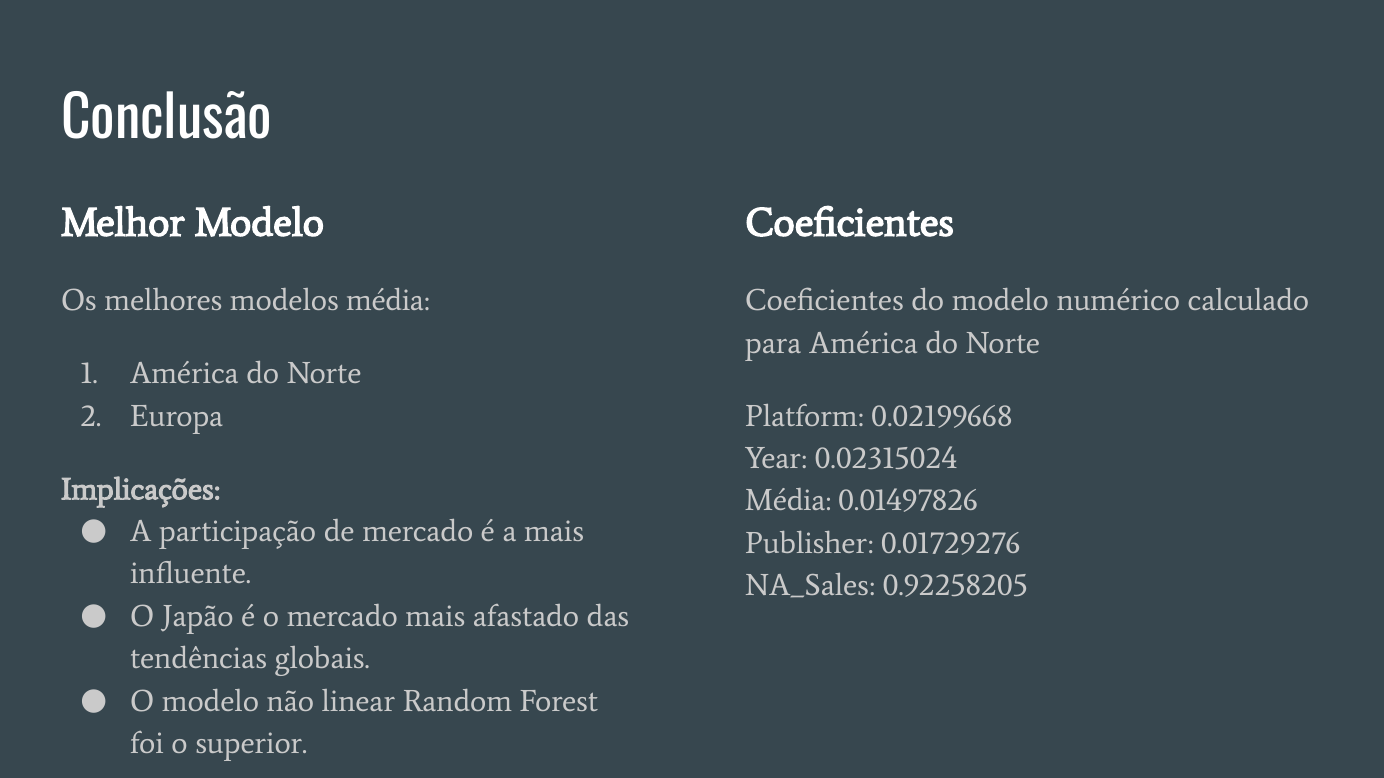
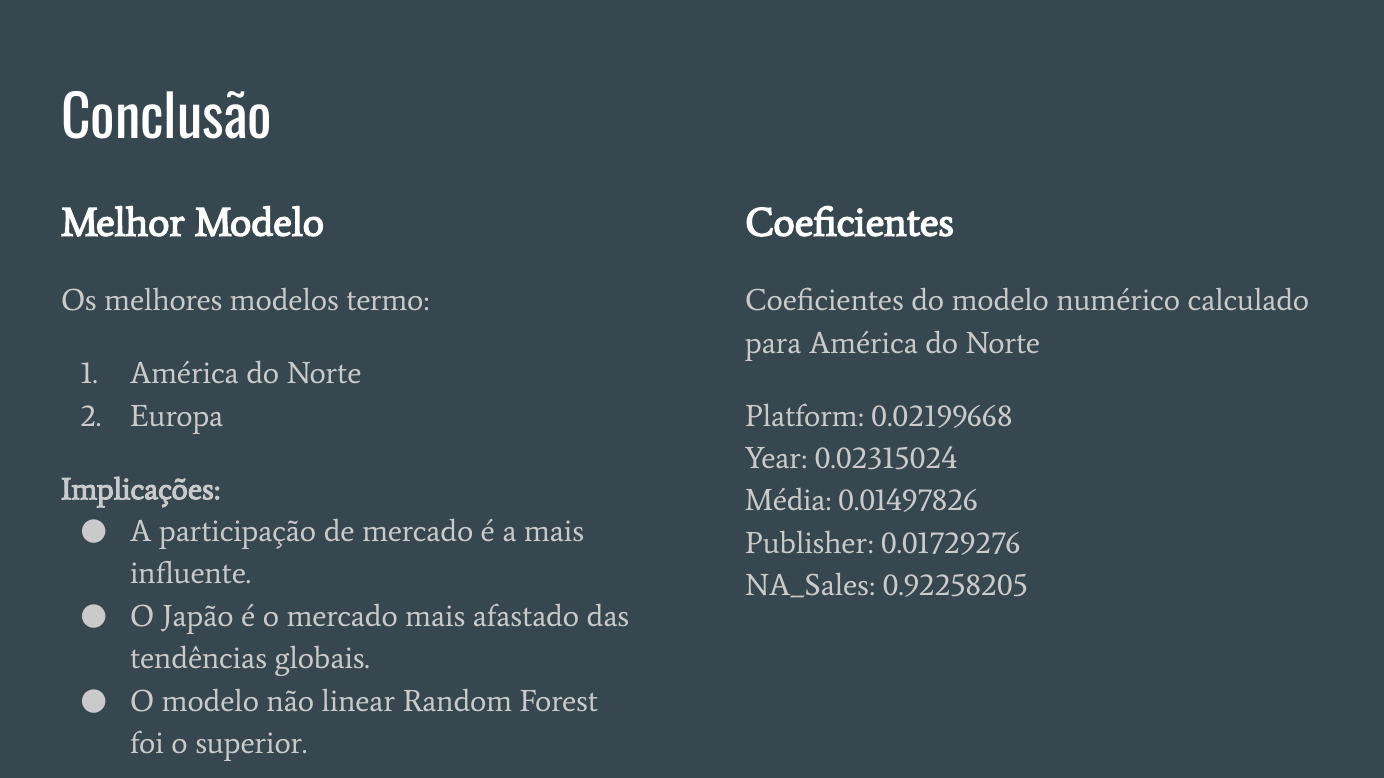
modelos média: média -> termo (388, 301)
